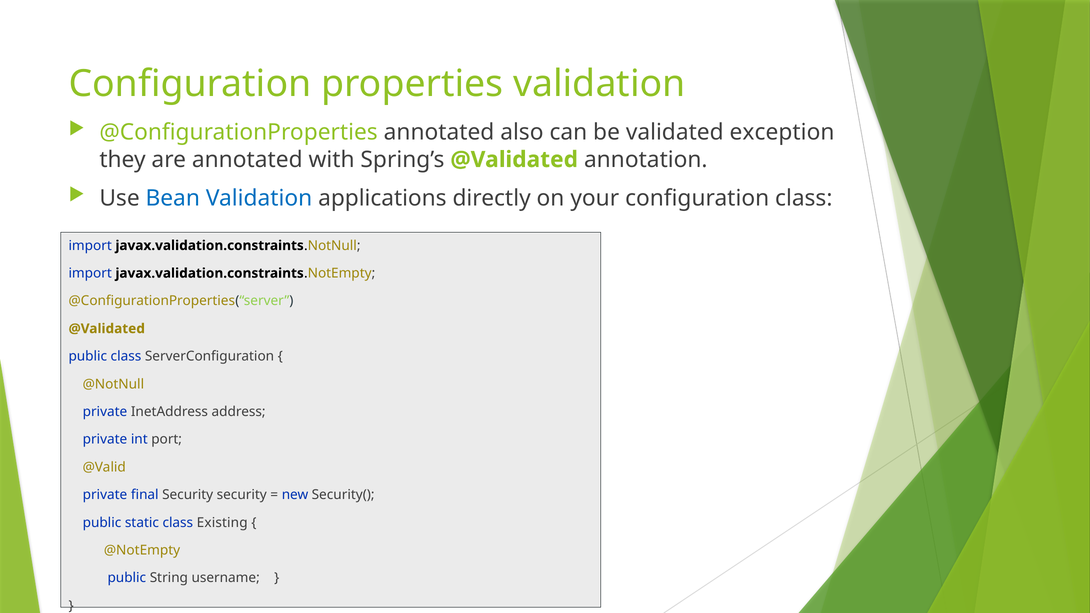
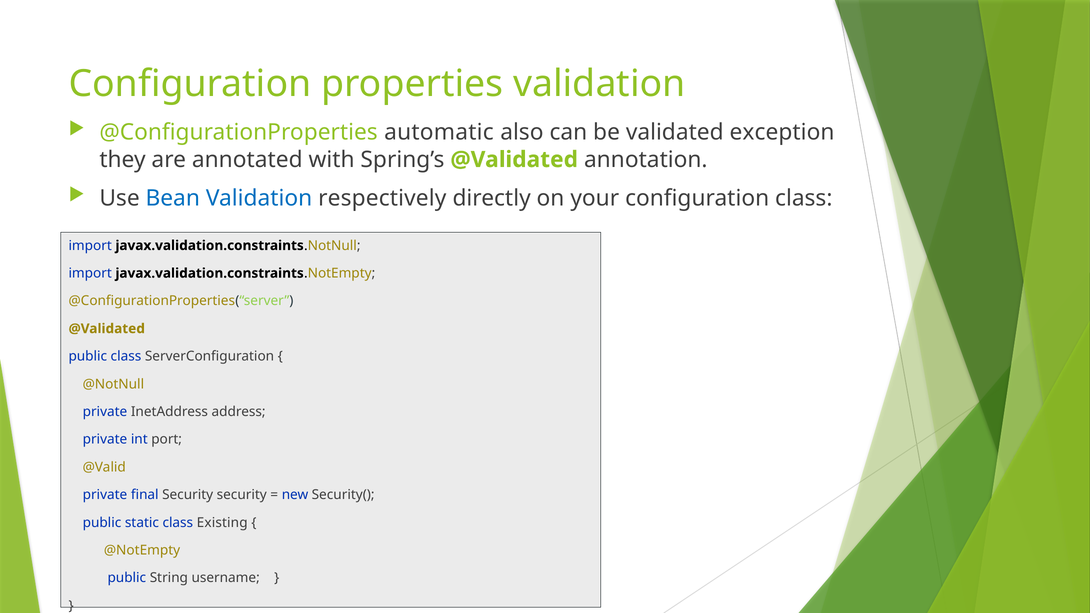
@ConfigurationProperties annotated: annotated -> automatic (439, 132)
applications: applications -> respectively (382, 198)
